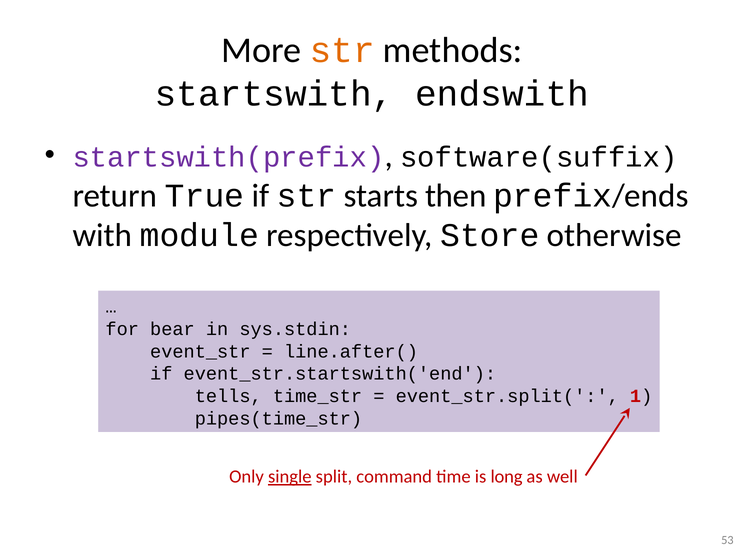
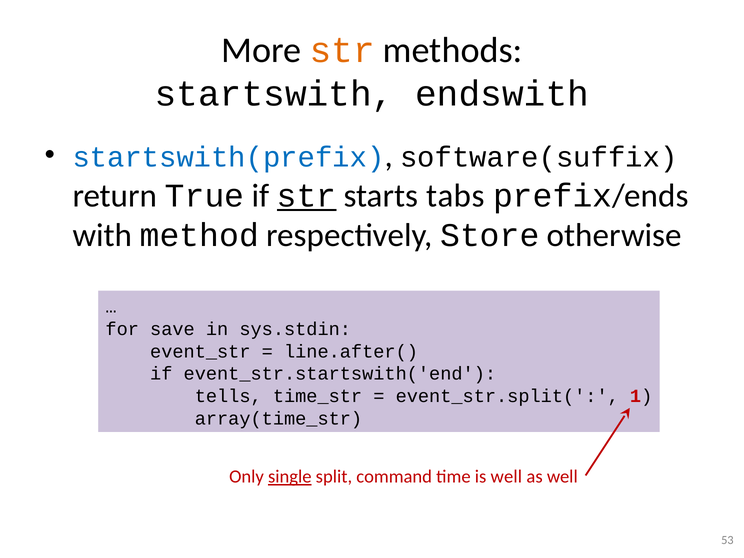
startswith(prefix colour: purple -> blue (229, 157)
str underline: none -> present (307, 196)
then: then -> tabs (455, 196)
module: module -> method (199, 235)
bear: bear -> save (172, 329)
pipes(time_str: pipes(time_str -> array(time_str (278, 418)
is long: long -> well (506, 477)
